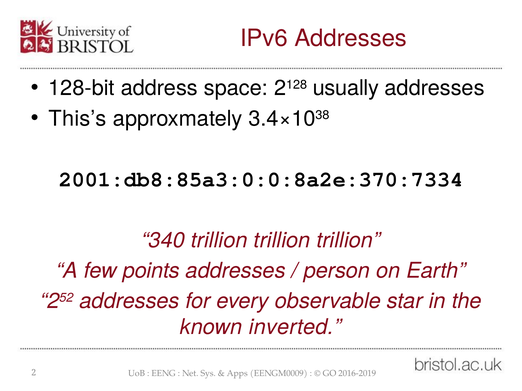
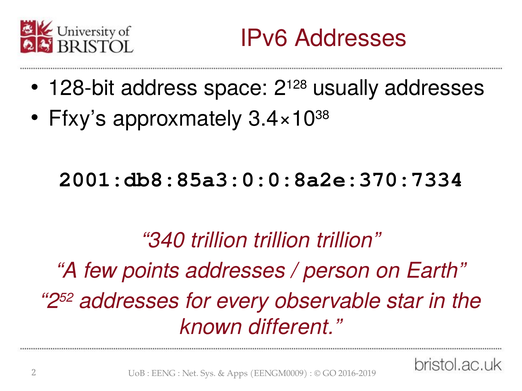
This’s: This’s -> Ffxy’s (77, 119)
inverted: inverted -> different (295, 328)
